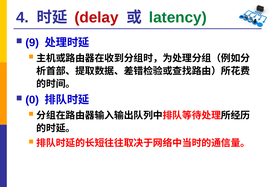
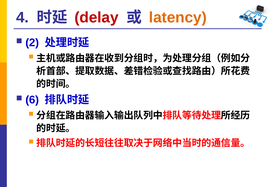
latency colour: green -> orange (178, 17)
9: 9 -> 2 (32, 43)
0: 0 -> 6 (32, 100)
